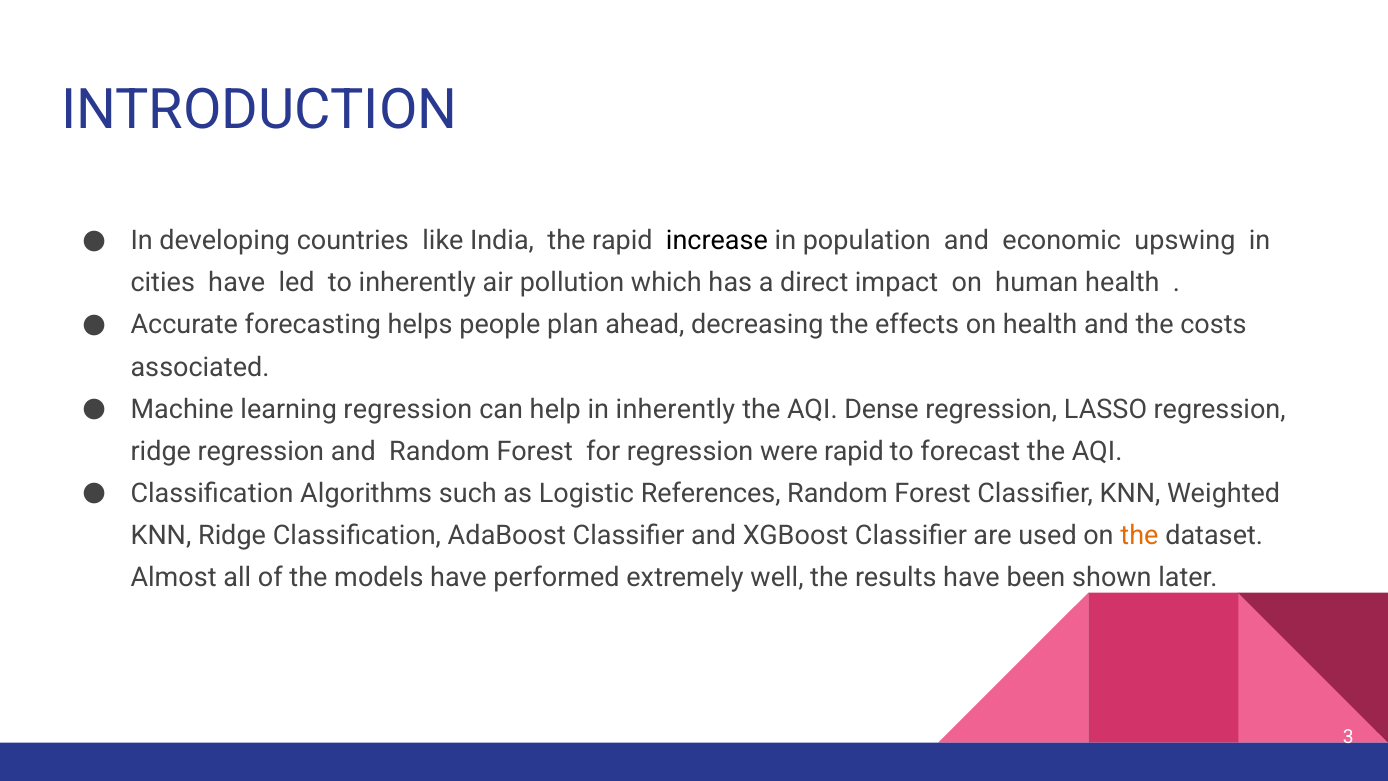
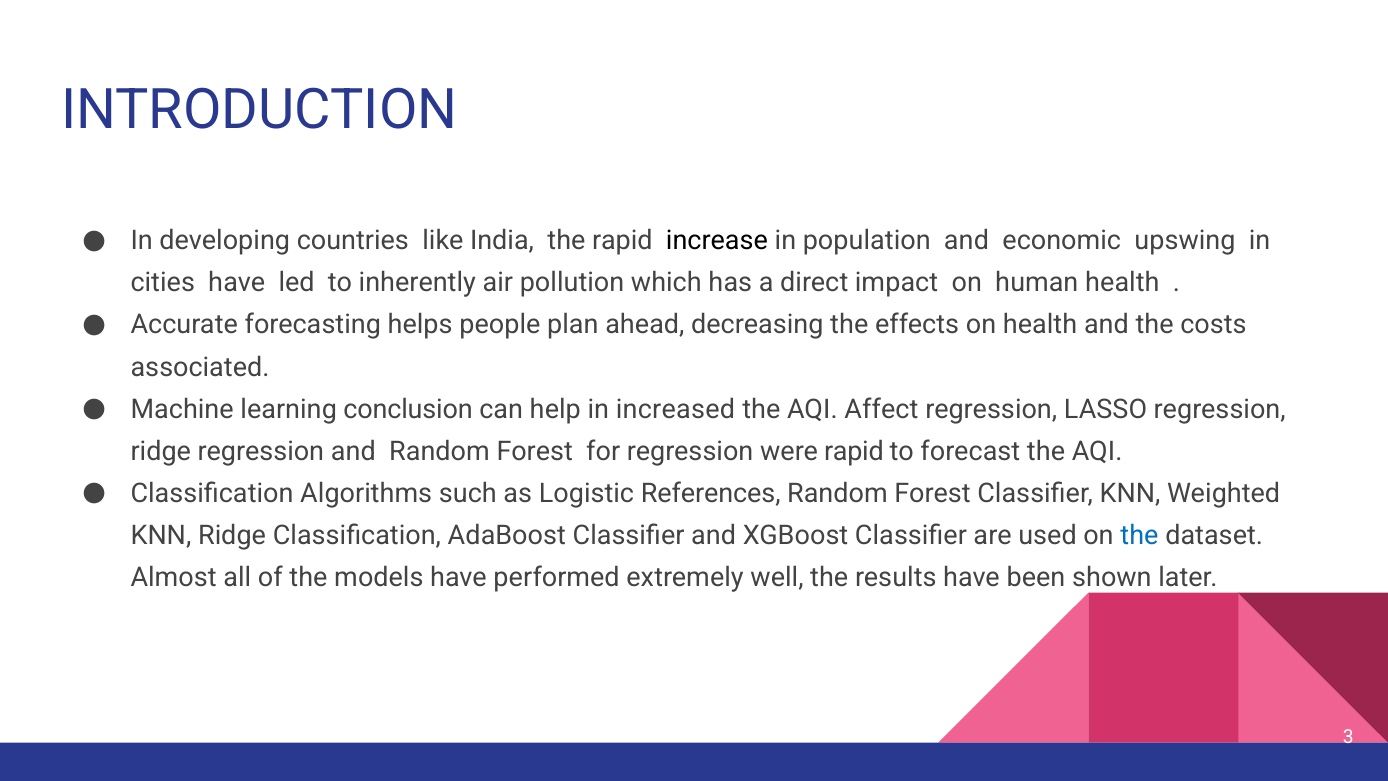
learning regression: regression -> conclusion (408, 409)
in inherently: inherently -> increased (675, 409)
Dense: Dense -> Affect (881, 409)
the colour: orange -> blue (1139, 535)
